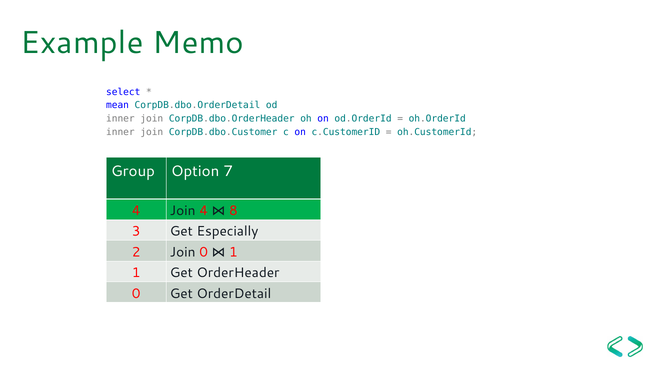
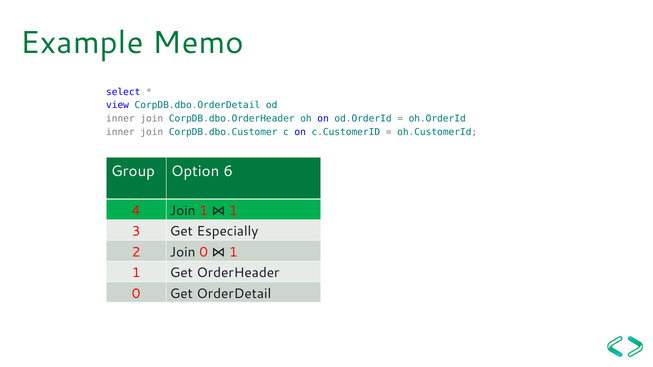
mean: mean -> view (118, 105)
7: 7 -> 6 (228, 171)
Join 4: 4 -> 1 (204, 211)
8: 8 -> 1 (233, 211)
